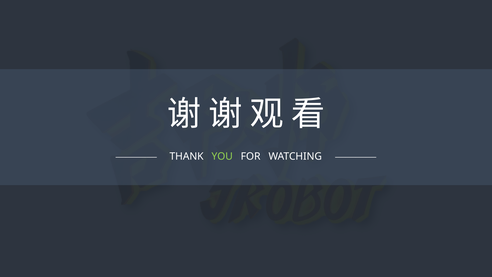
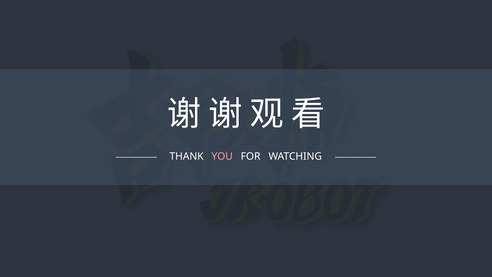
YOU colour: light green -> pink (222, 156)
